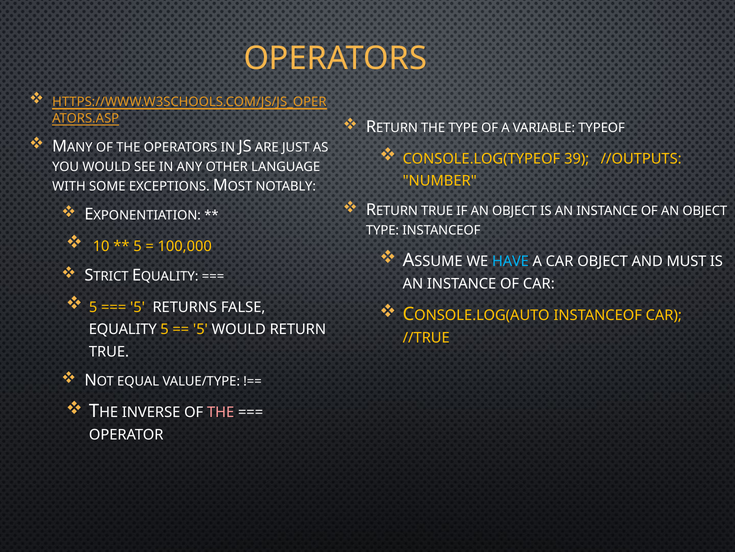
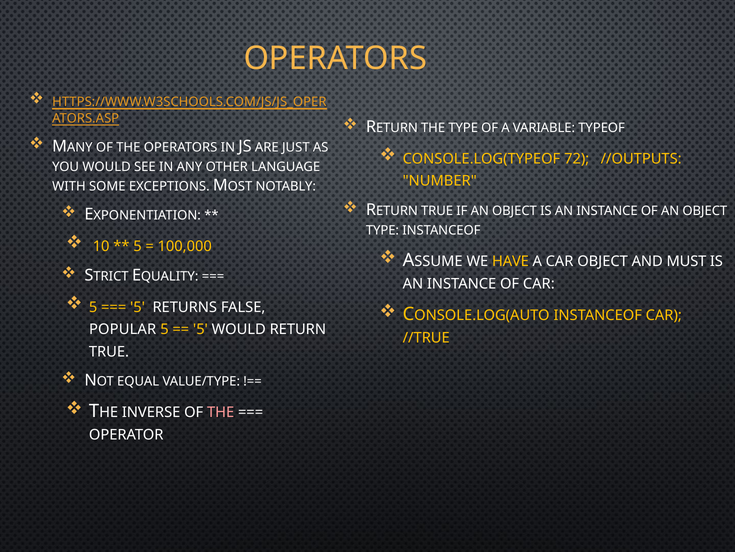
39: 39 -> 72 (577, 159)
HAVE colour: light blue -> yellow (510, 261)
EQUALITY: EQUALITY -> POPULAR (123, 329)
